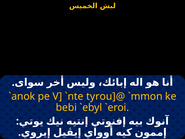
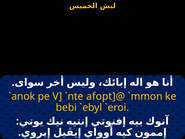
tyrou]@: tyrou]@ -> afopt]@ (106, 96)
